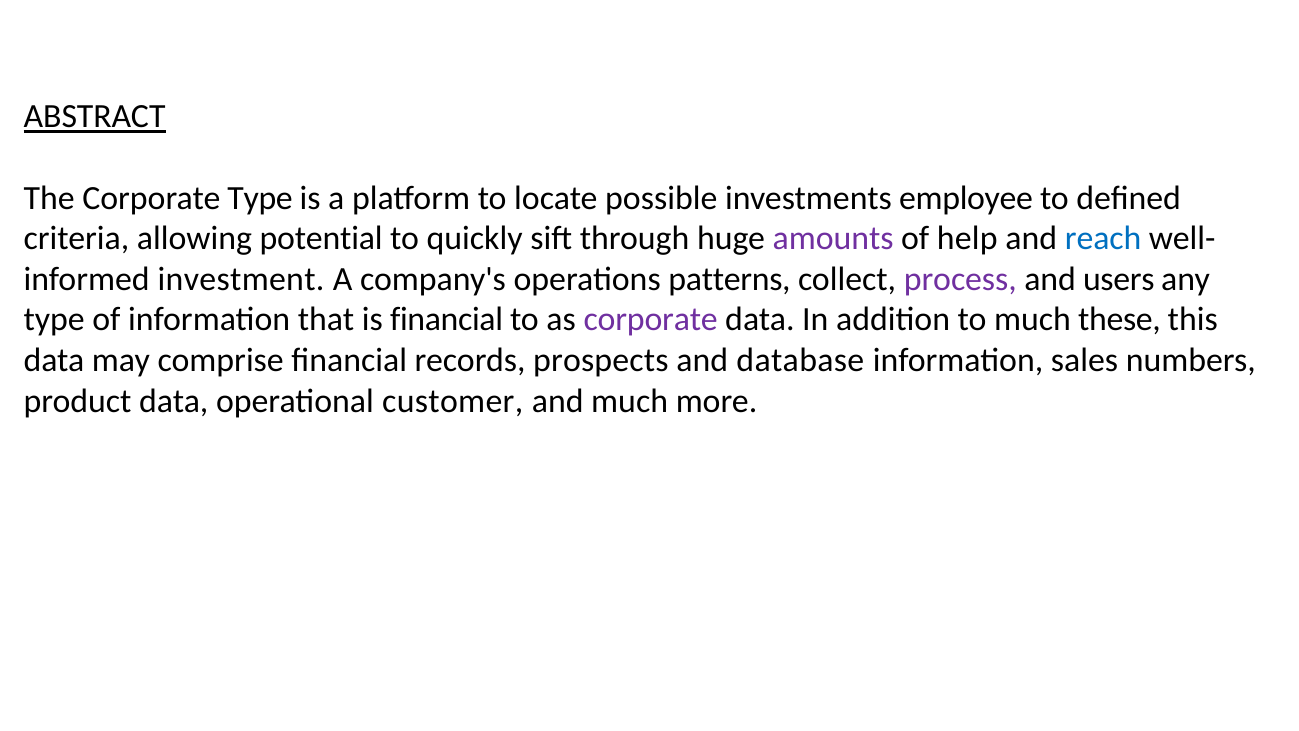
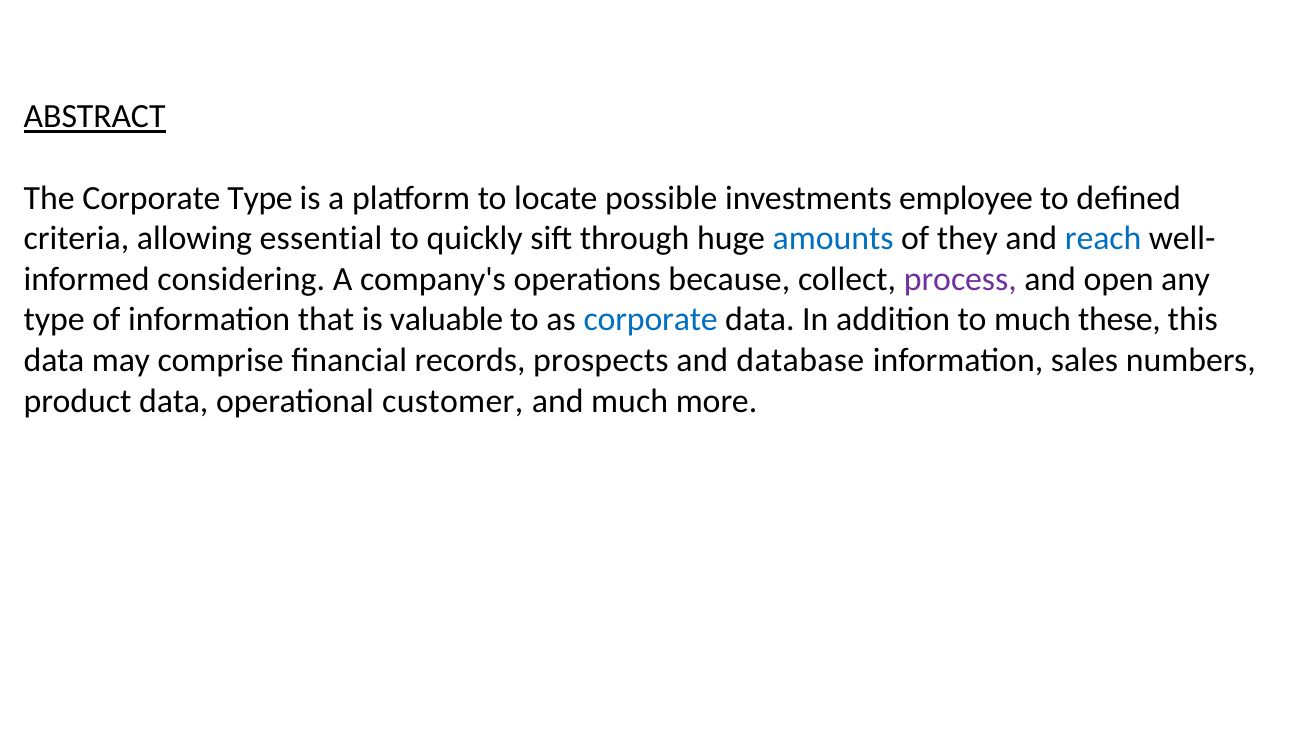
potential: potential -> essential (321, 238)
amounts colour: purple -> blue (833, 238)
help: help -> they (967, 238)
investment: investment -> considering (241, 279)
patterns: patterns -> because (729, 279)
users: users -> open (1119, 279)
is financial: financial -> valuable (447, 320)
corporate colour: purple -> blue (651, 320)
